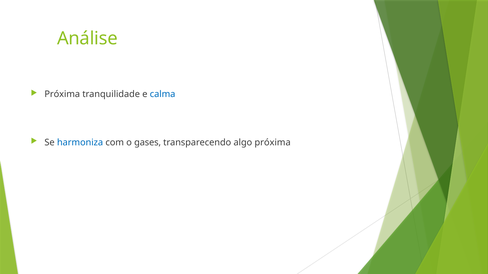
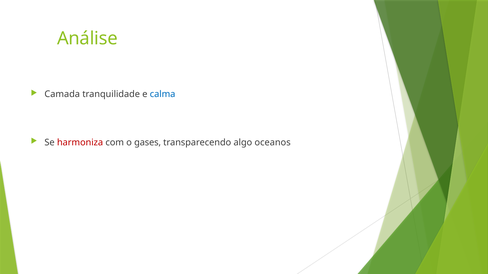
Próxima: Próxima -> Camada (62, 94)
harmoniza colour: blue -> red (80, 143)
algo próxima: próxima -> oceanos (273, 143)
